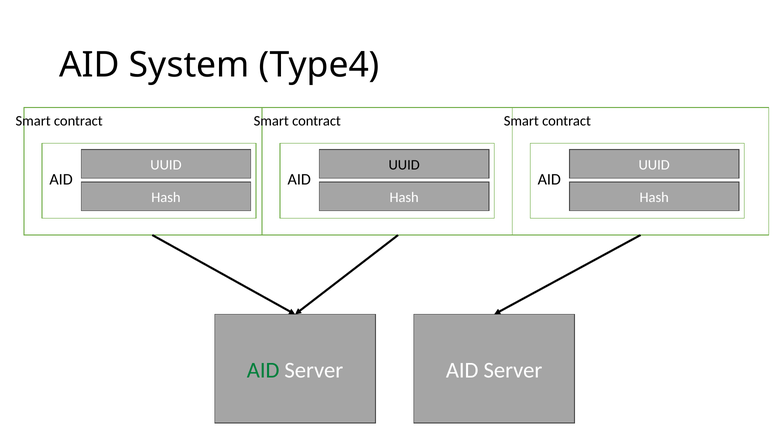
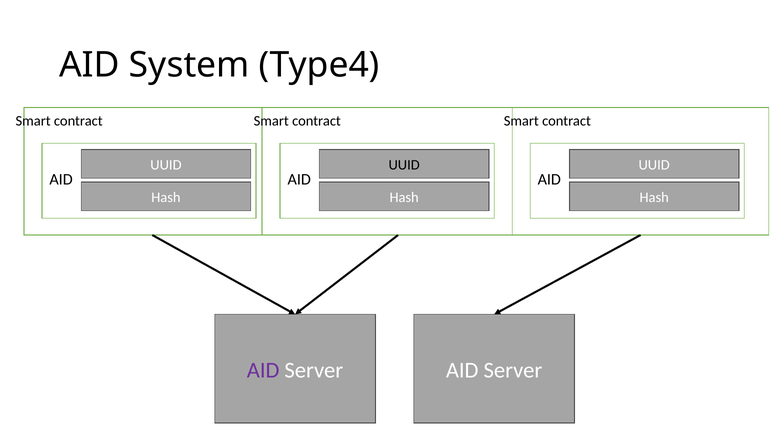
AID colour: green -> purple (263, 370)
